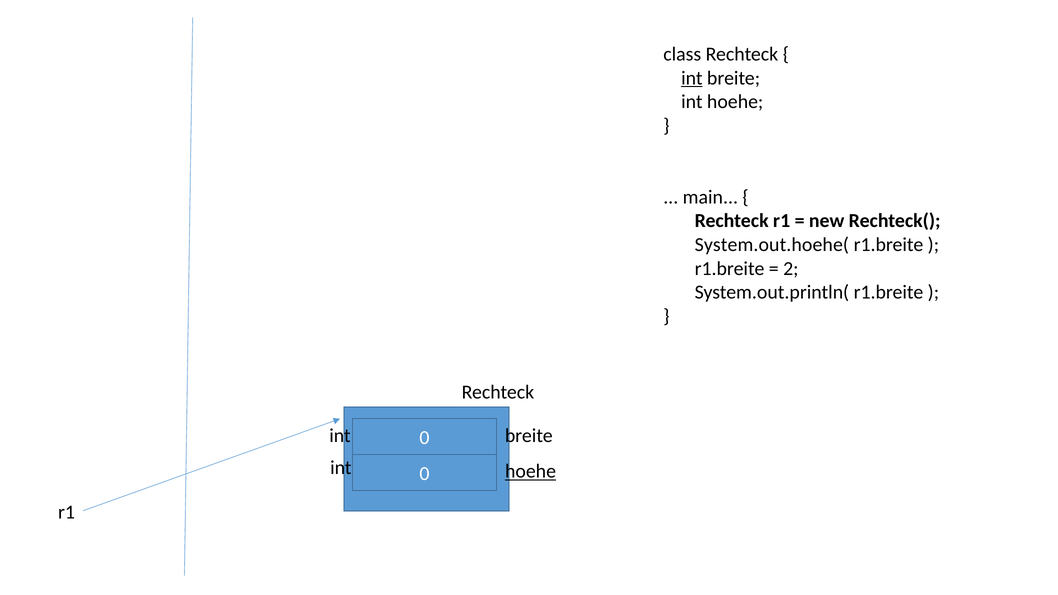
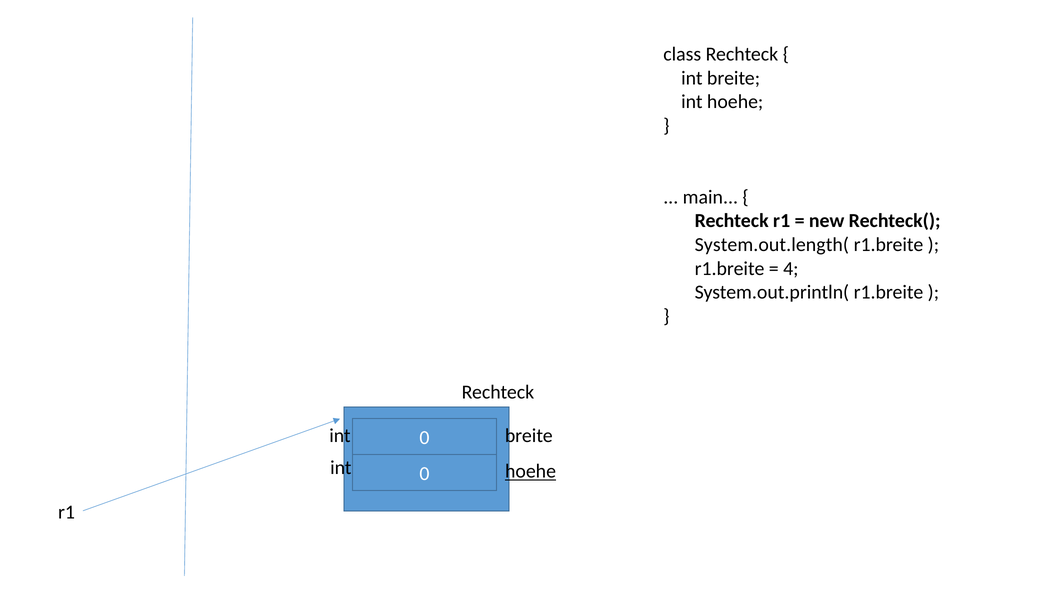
int underline: present -> none (692, 78)
System.out.hoehe(: System.out.hoehe( -> System.out.length( (772, 245)
2: 2 -> 4 (791, 269)
